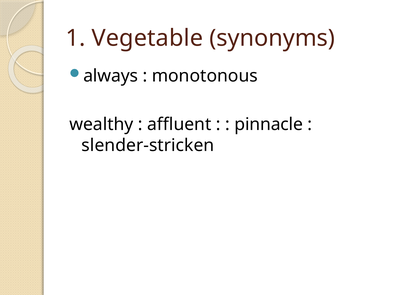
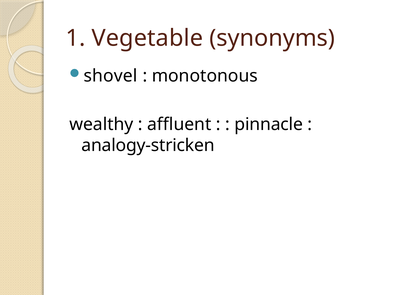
always: always -> shovel (111, 76)
slender-stricken: slender-stricken -> analogy-stricken (148, 146)
